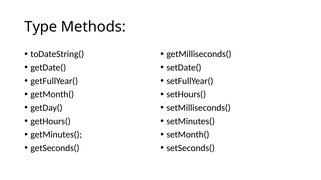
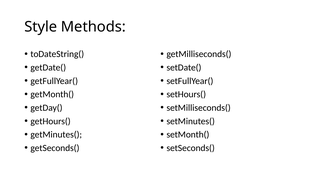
Type: Type -> Style (41, 27)
